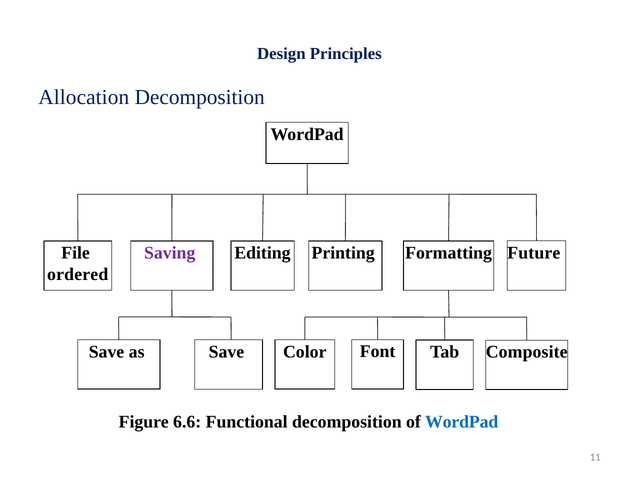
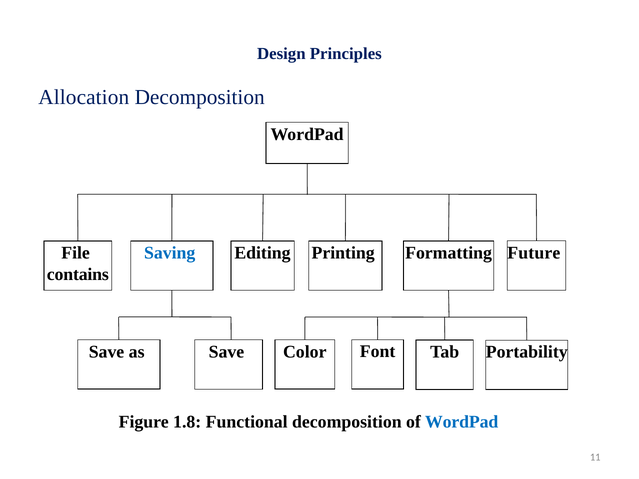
Saving colour: purple -> blue (170, 253)
ordered: ordered -> contains (78, 274)
Composite: Composite -> Portability (527, 352)
6.6: 6.6 -> 1.8 (187, 422)
